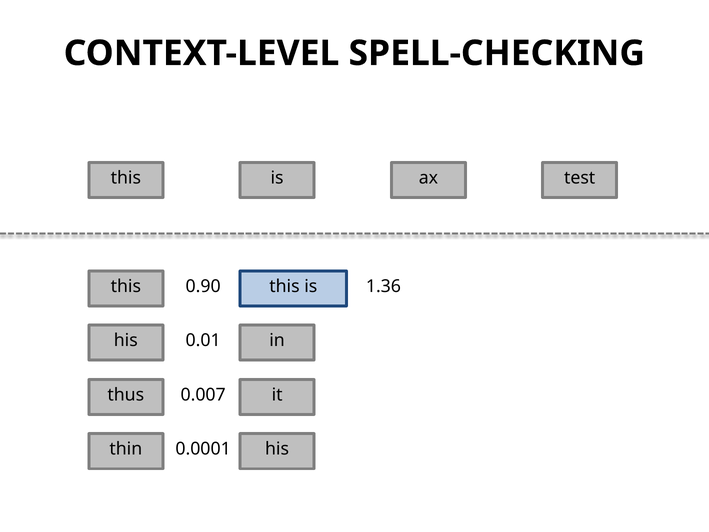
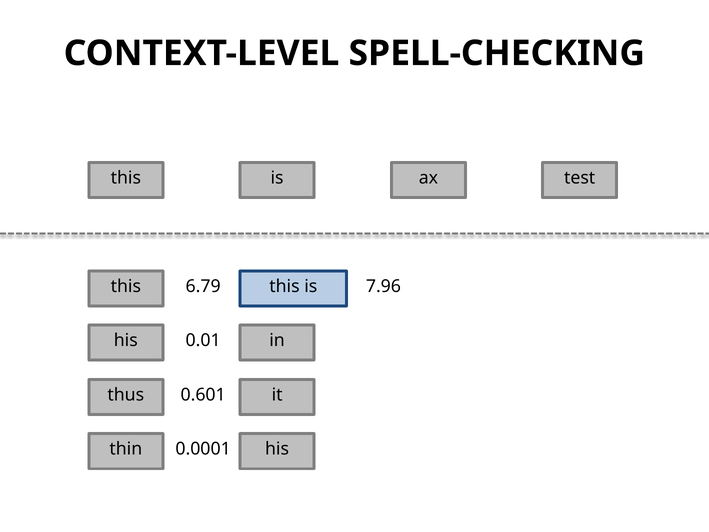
0.90: 0.90 -> 6.79 (203, 286)
1.36: 1.36 -> 7.96 (383, 286)
0.007: 0.007 -> 0.601 (203, 395)
